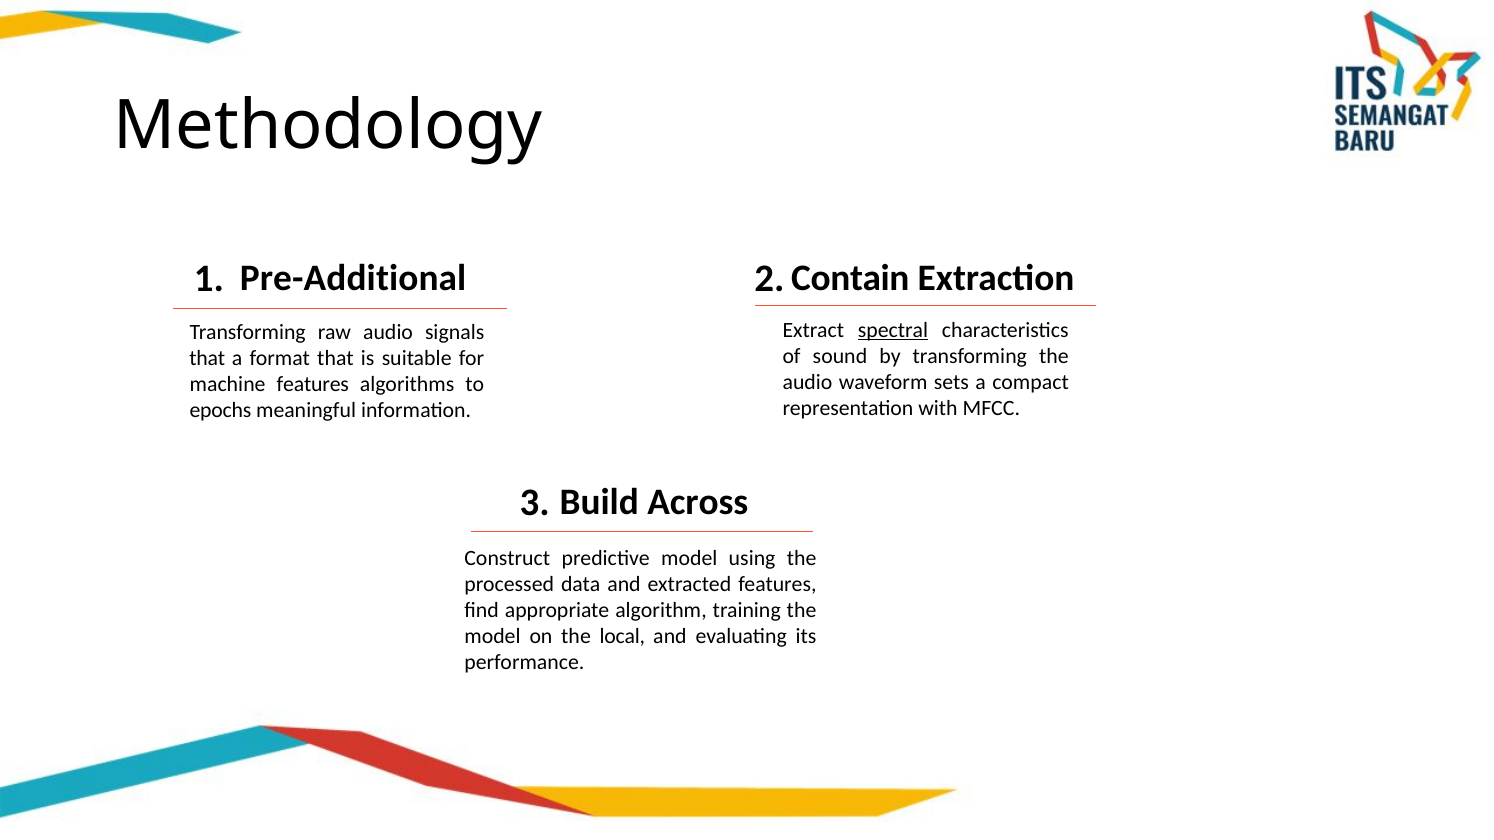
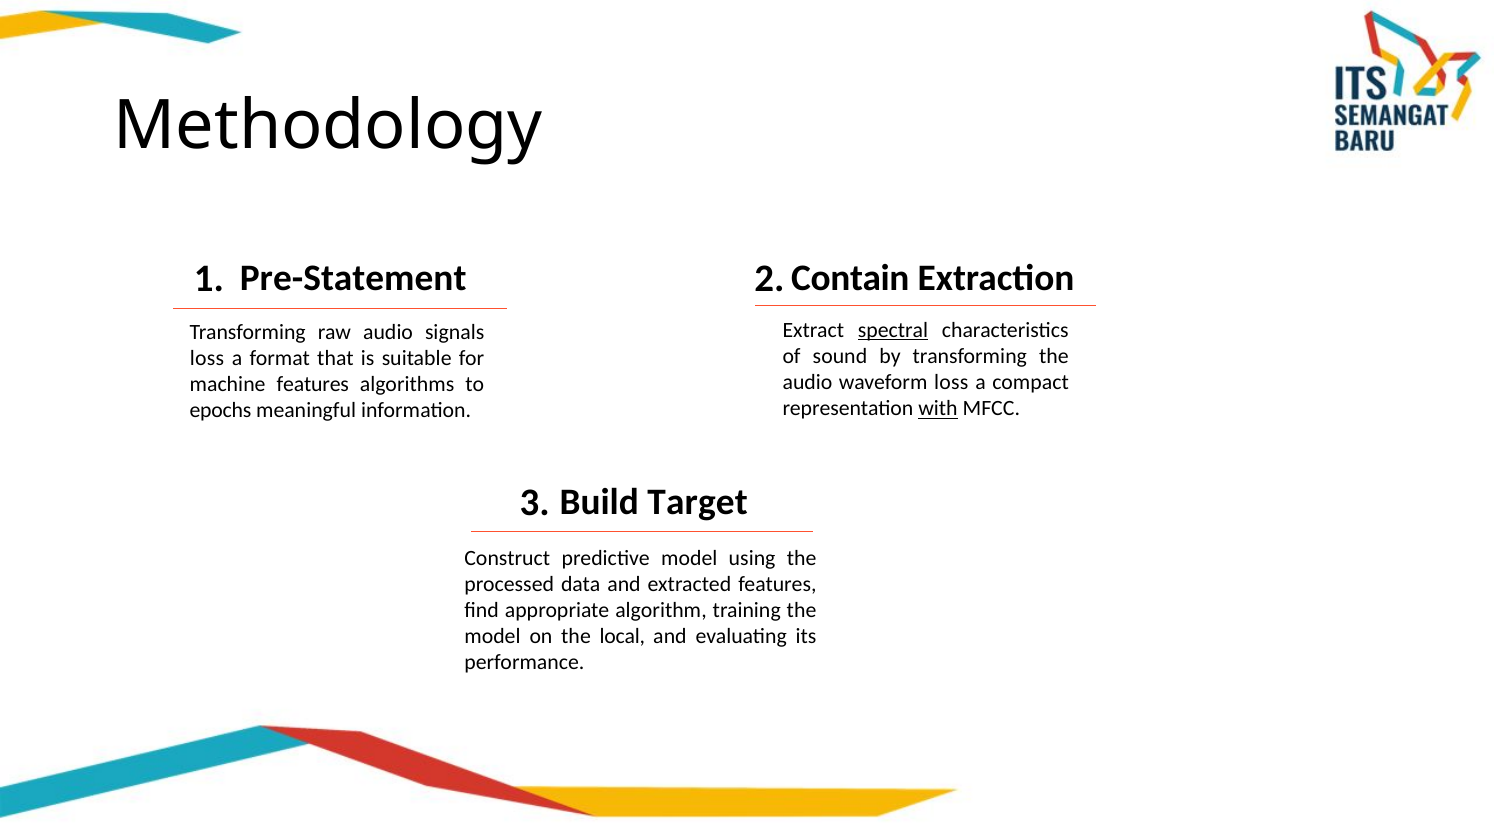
Pre-Additional: Pre-Additional -> Pre-Statement (353, 279)
that: that -> loss (207, 358)
waveform sets: sets -> loss (951, 383)
with underline: none -> present (938, 409)
Across: Across -> Target (698, 502)
